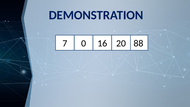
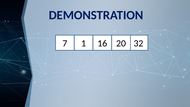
0: 0 -> 1 (84, 43)
88: 88 -> 32 (139, 43)
